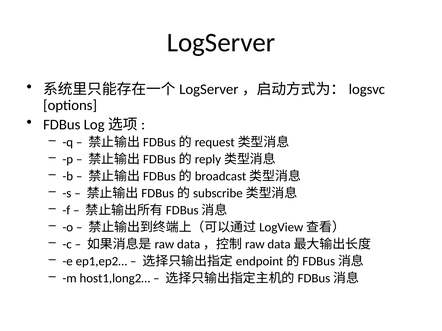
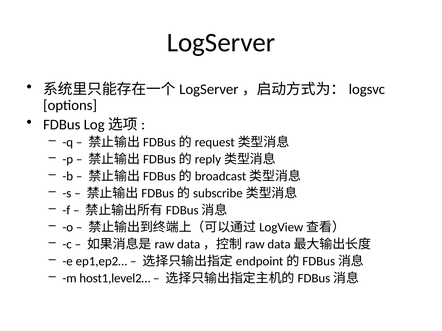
host1,long2…: host1,long2… -> host1,level2… (115, 279)
